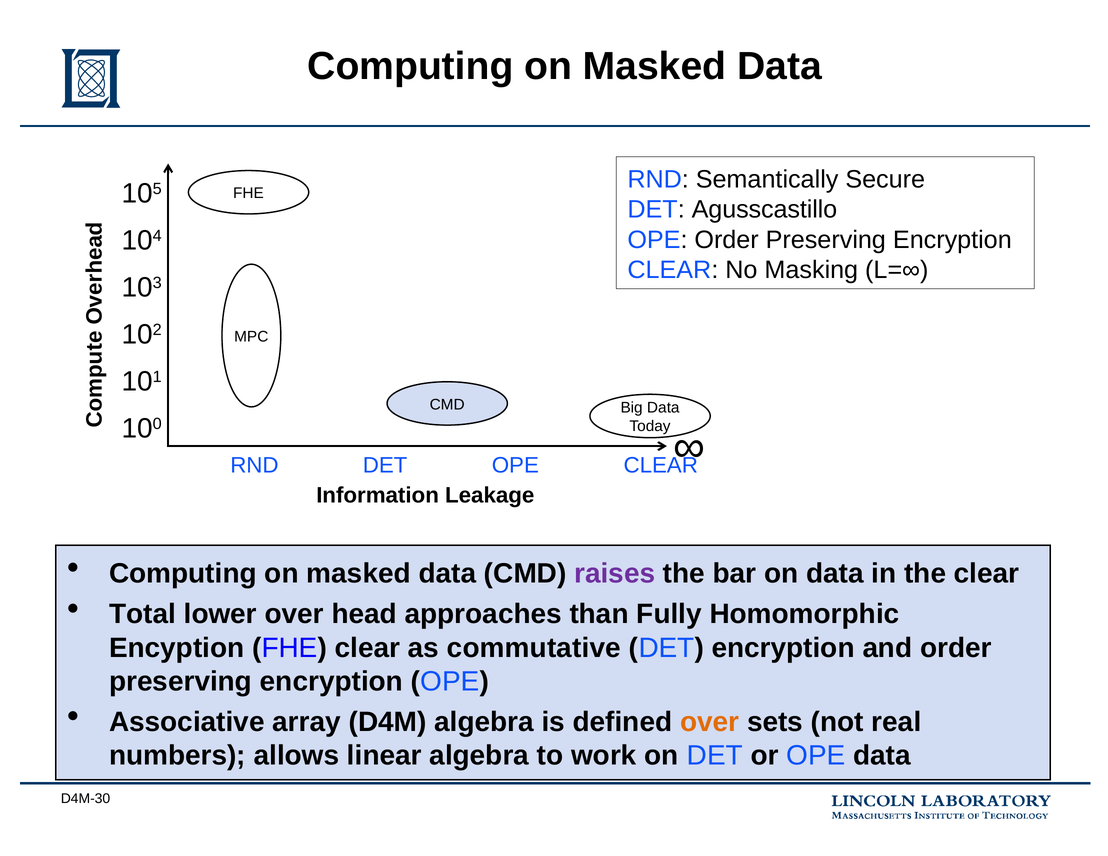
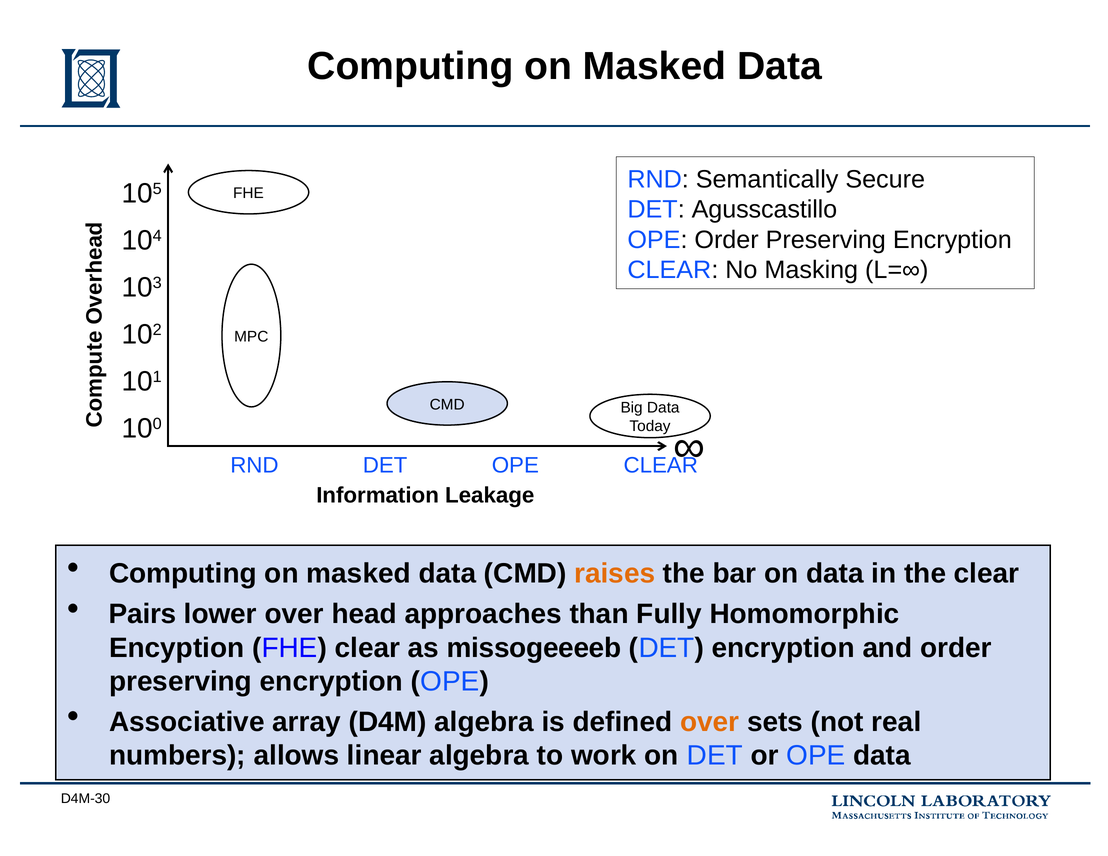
raises colour: purple -> orange (615, 574)
Total: Total -> Pairs (143, 614)
commutative: commutative -> missogeeeeb (534, 648)
